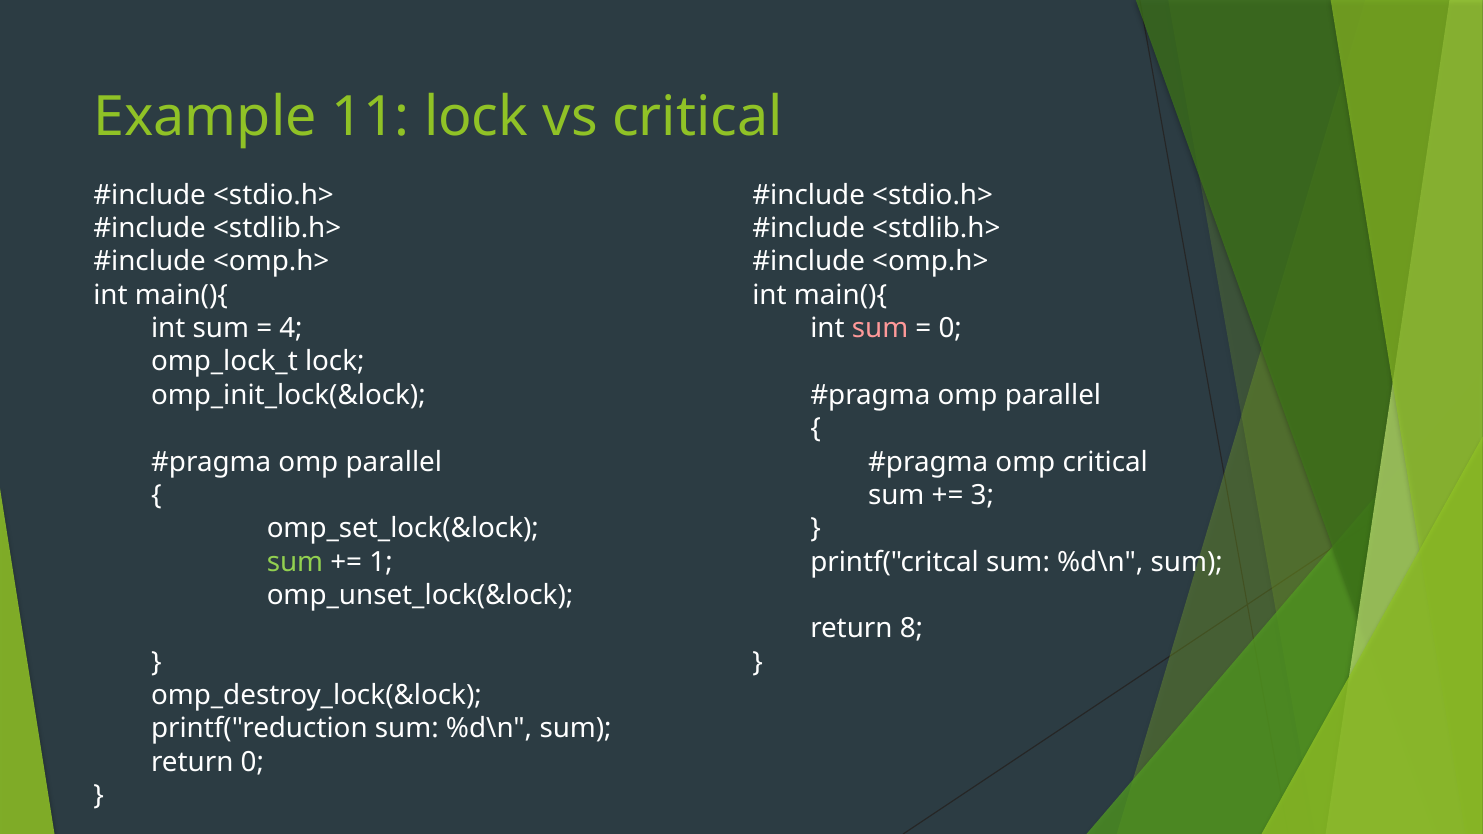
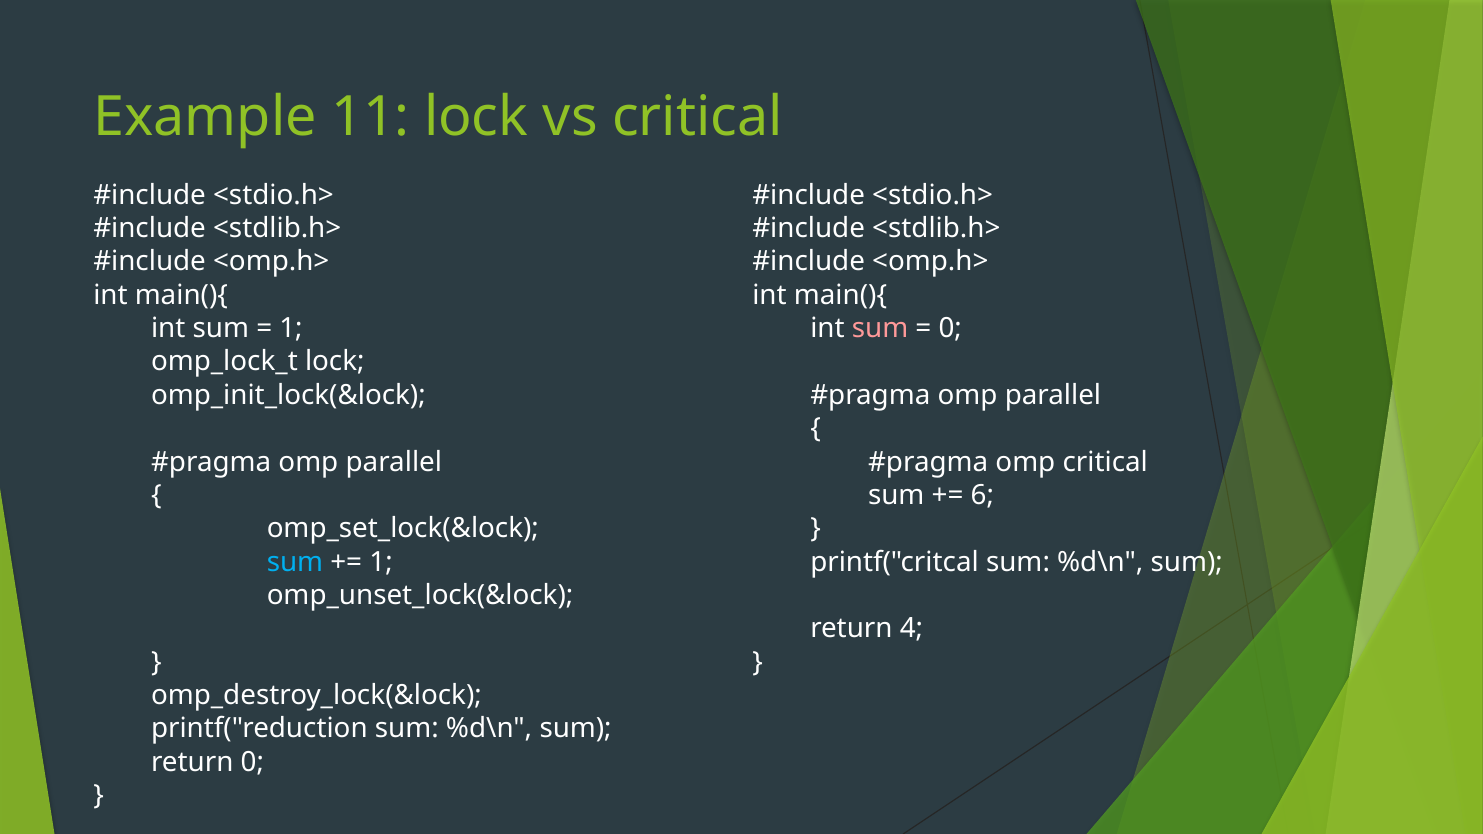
4: 4 -> 1 (291, 328)
3: 3 -> 6 (982, 495)
sum colour: light green -> light blue (295, 562)
8: 8 -> 4 (912, 629)
